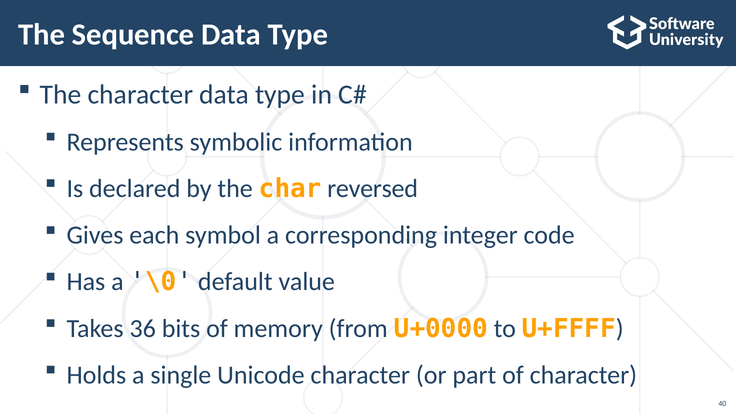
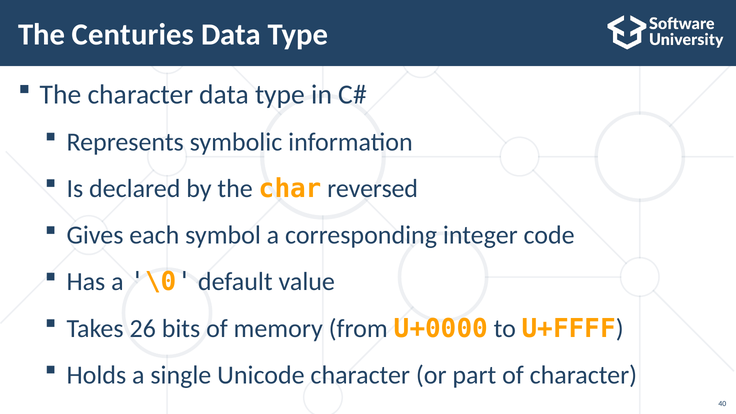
Sequence: Sequence -> Centuries (133, 35)
36: 36 -> 26 (143, 328)
